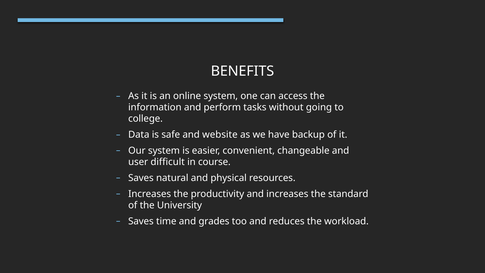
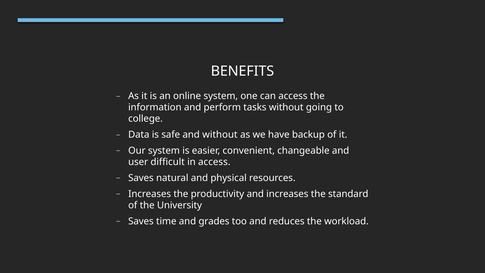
and website: website -> without (220, 135)
in course: course -> access (214, 162)
